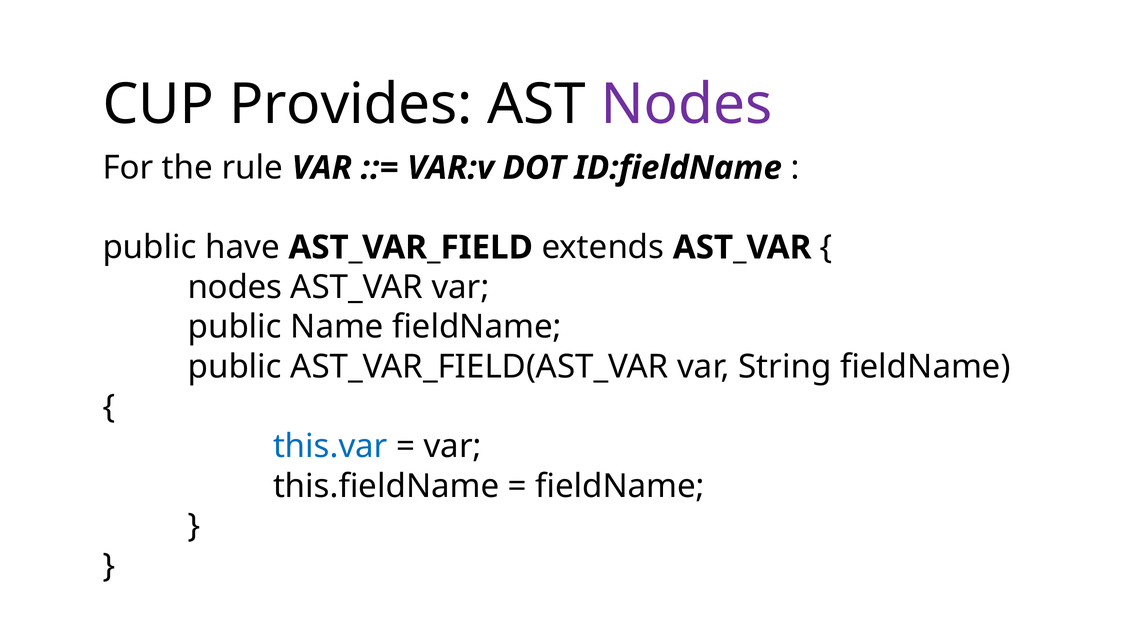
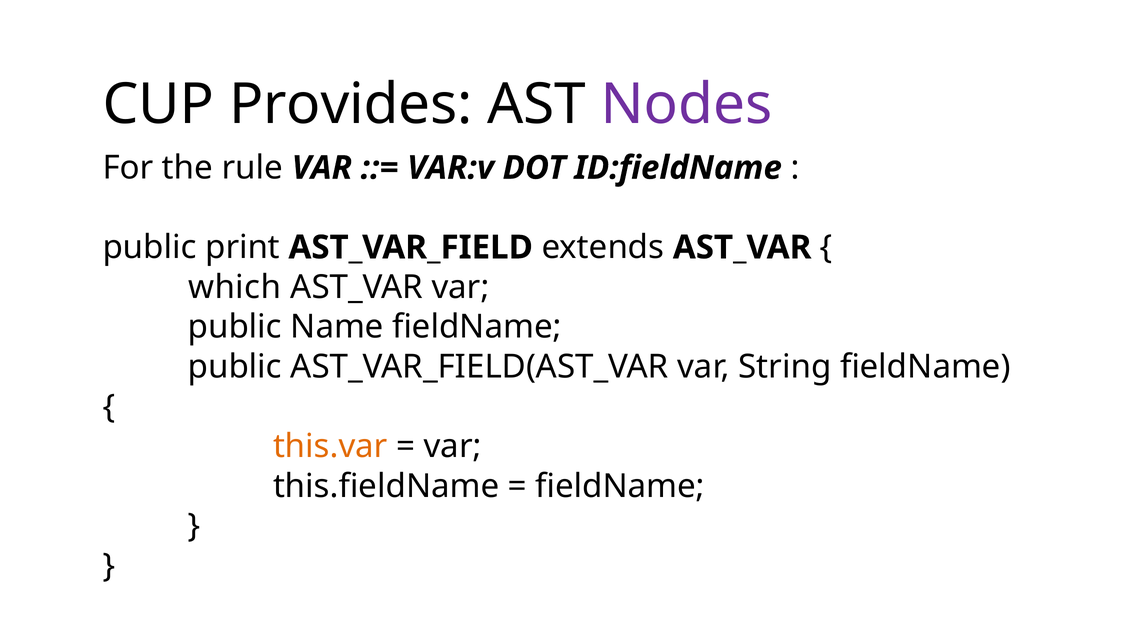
have: have -> print (243, 247)
nodes: nodes -> which (235, 287)
this.var colour: blue -> orange (330, 446)
